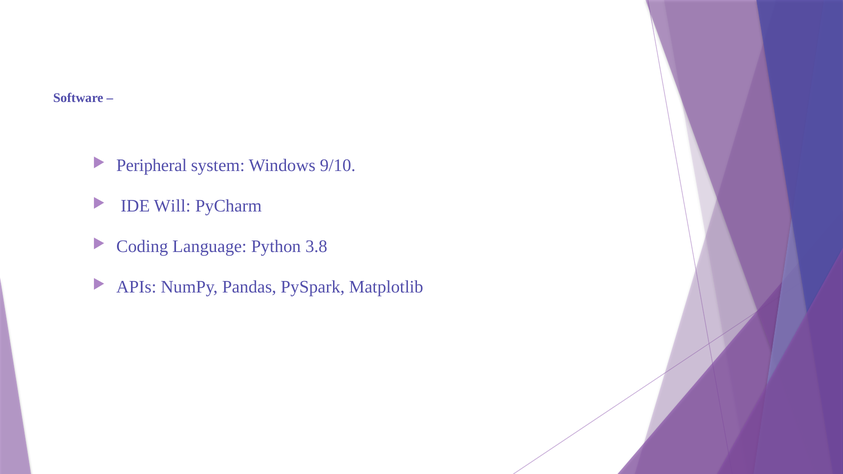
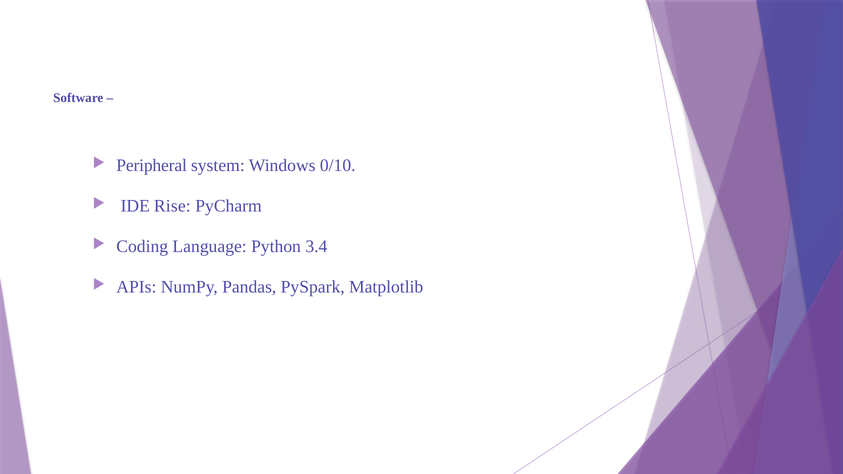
9/10: 9/10 -> 0/10 (338, 166)
Will: Will -> Rise (172, 206)
3.8: 3.8 -> 3.4 (316, 247)
